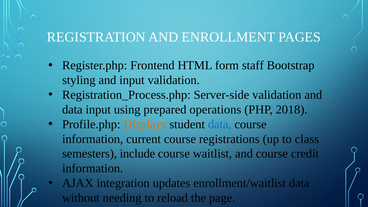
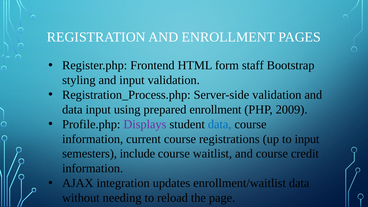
prepared operations: operations -> enrollment (215, 110)
2018: 2018 -> 2009 (292, 110)
Displays colour: orange -> purple (145, 124)
to class: class -> input (307, 139)
